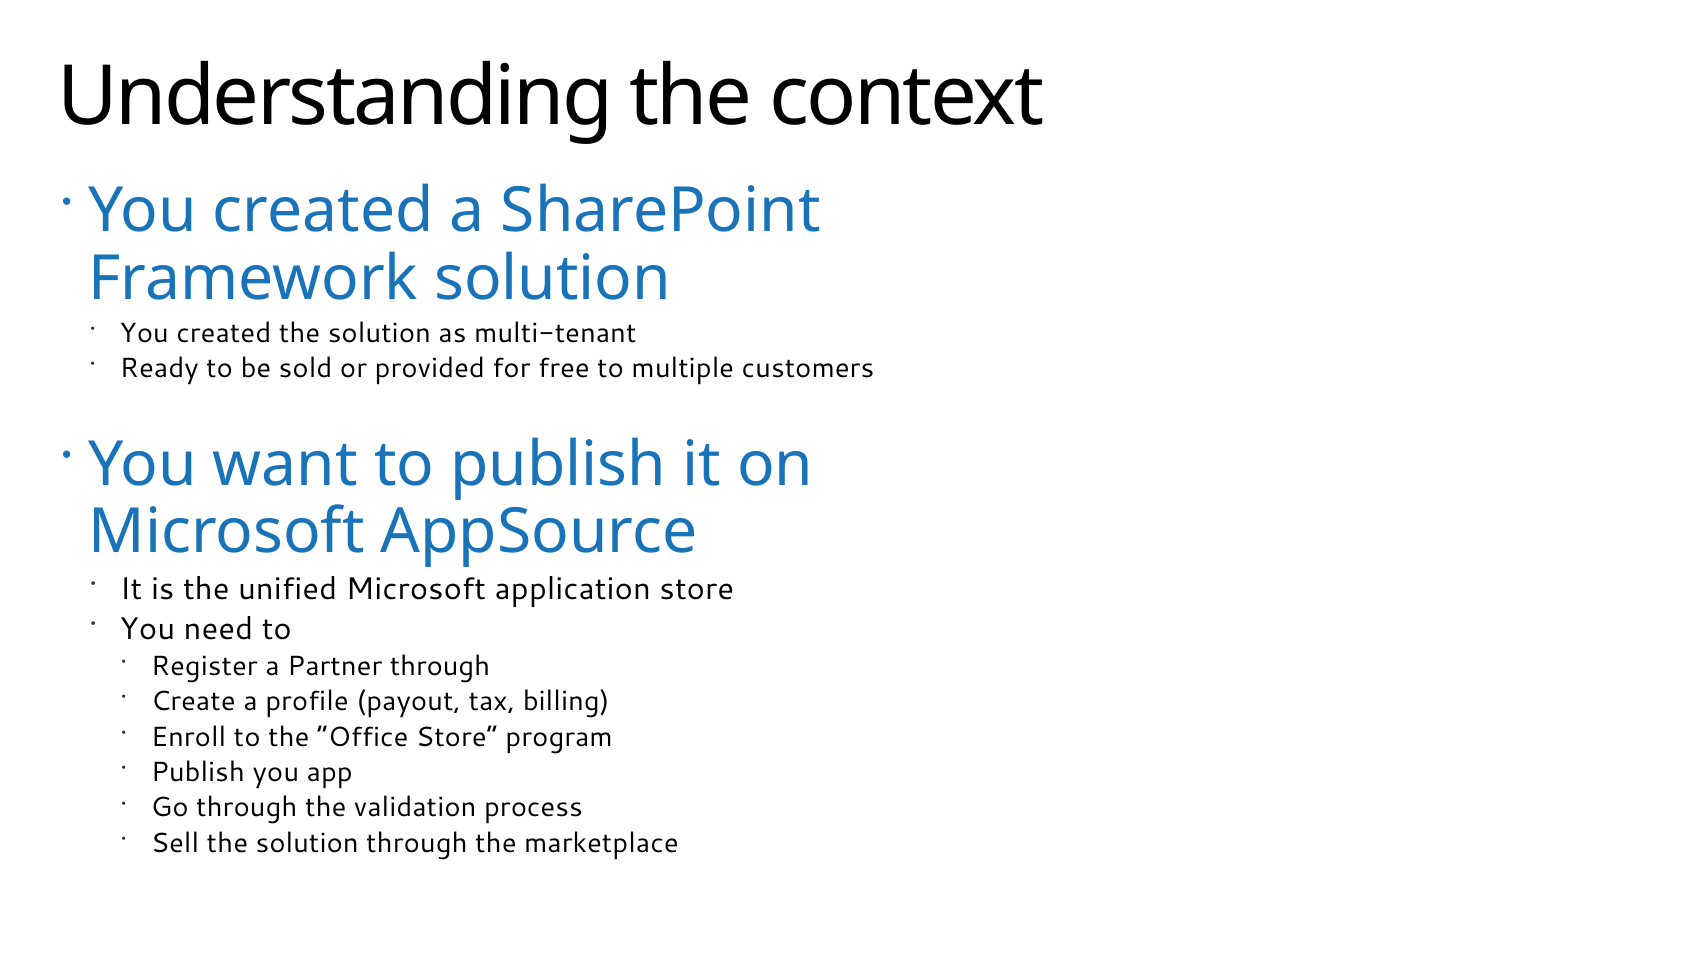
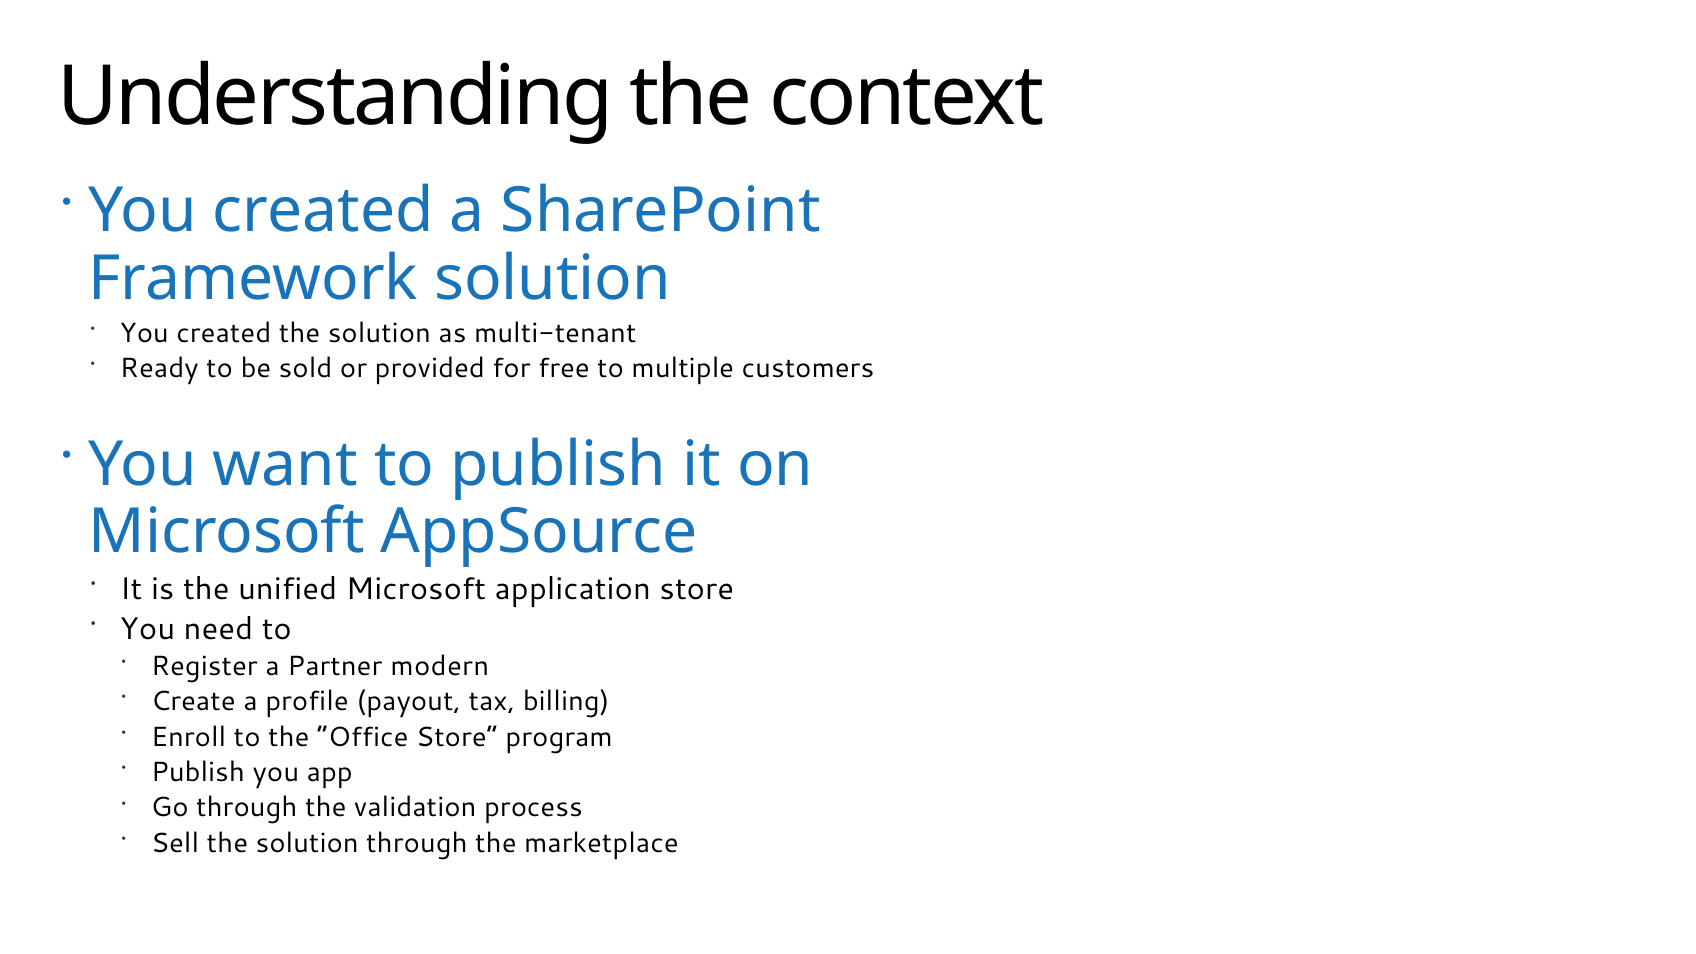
Partner through: through -> modern (440, 666)
